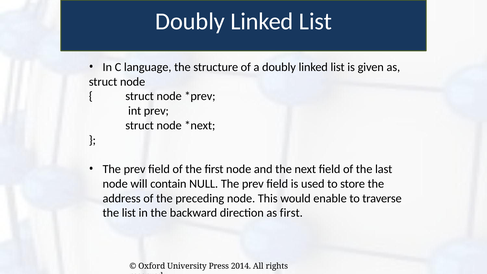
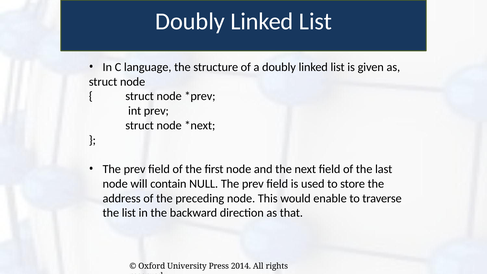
as first: first -> that (291, 213)
